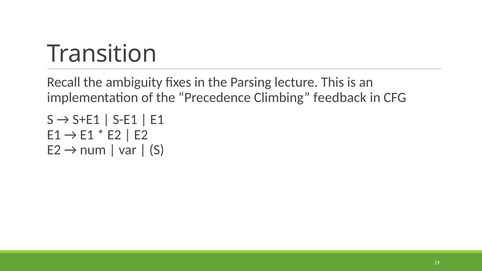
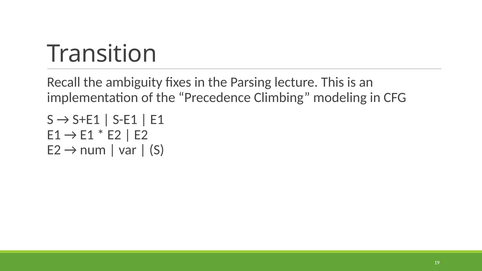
feedback: feedback -> modeling (340, 97)
